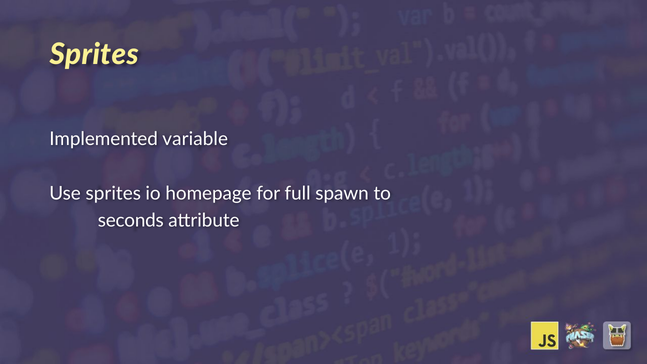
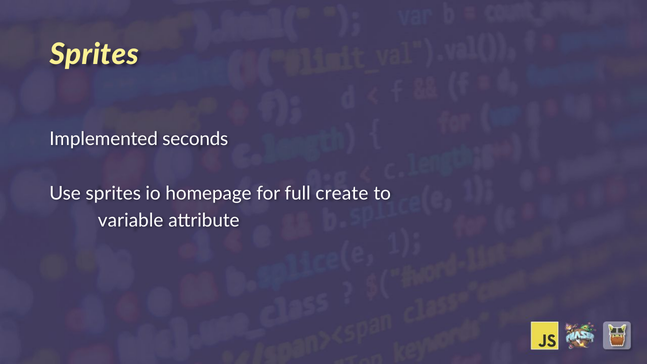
variable: variable -> seconds (195, 139)
spawn: spawn -> create (342, 193)
seconds: seconds -> variable (131, 220)
